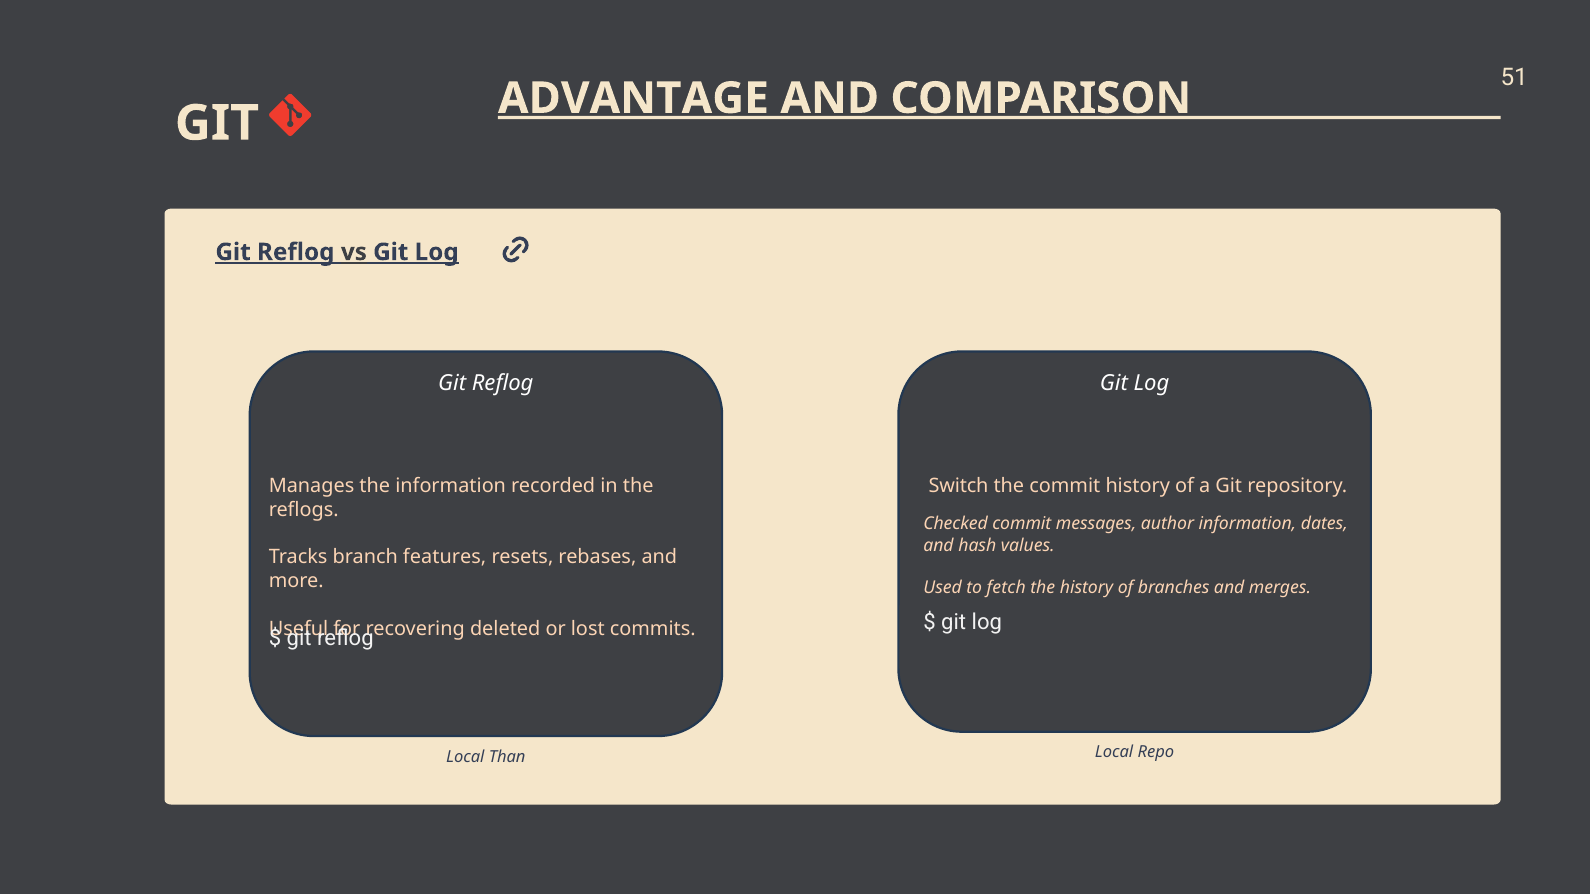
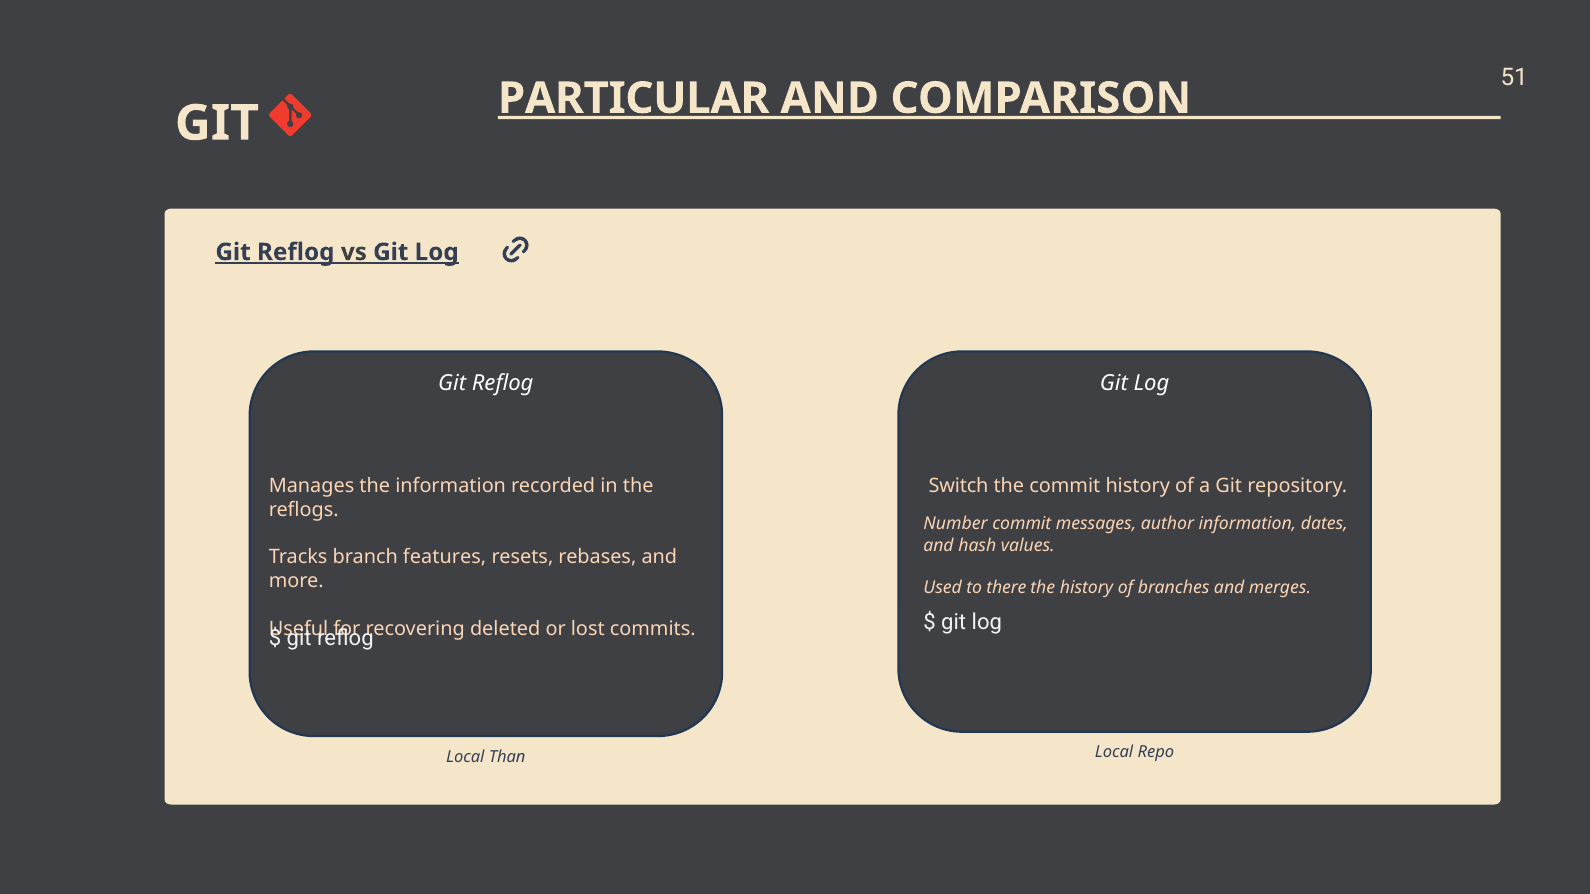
ADVANTAGE: ADVANTAGE -> PARTICULAR (634, 98)
Checked: Checked -> Number (956, 524)
fetch: fetch -> there (1006, 588)
